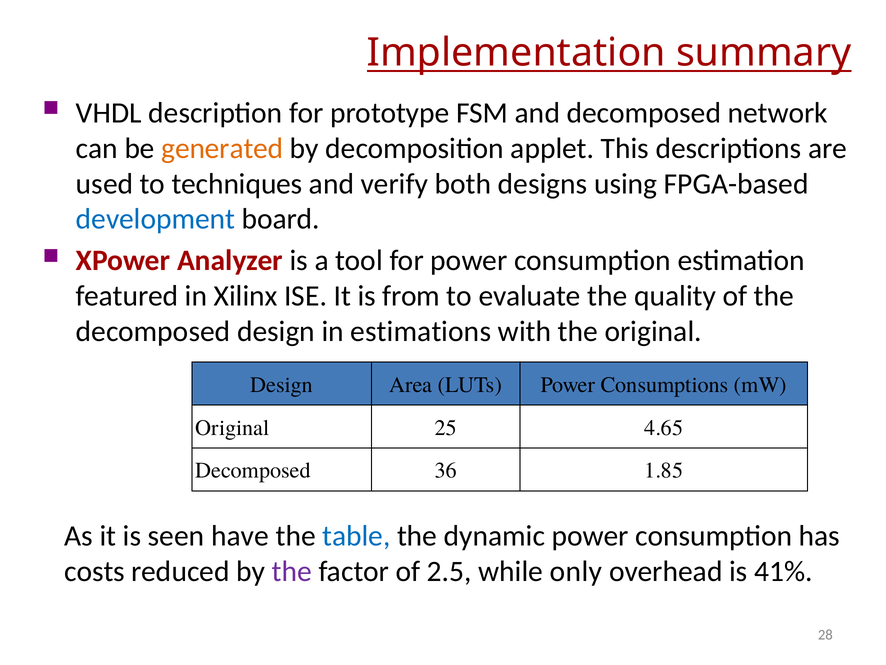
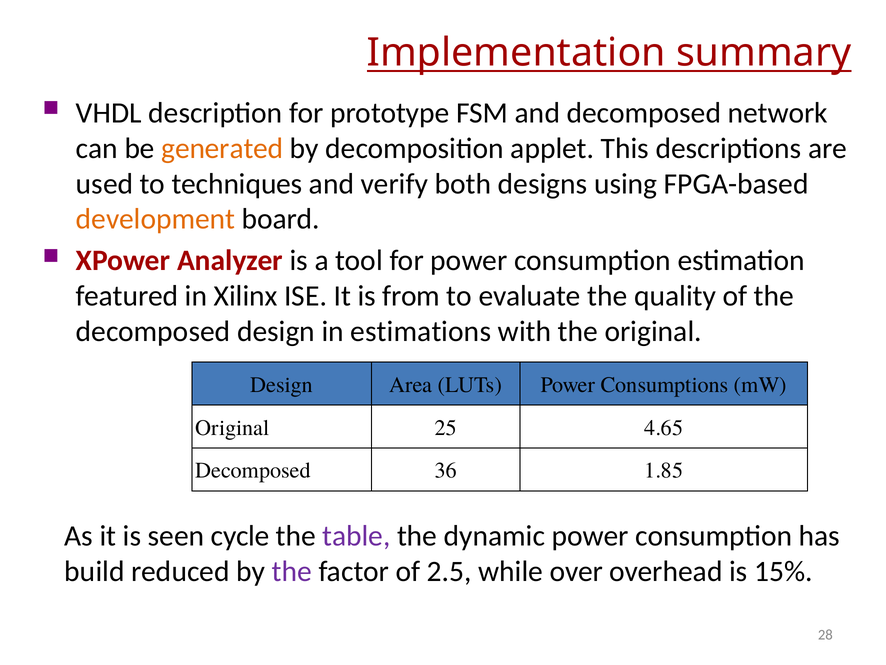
development colour: blue -> orange (155, 219)
have: have -> cycle (240, 535)
table colour: blue -> purple (356, 535)
costs: costs -> build (95, 571)
only: only -> over (576, 571)
41%: 41% -> 15% (783, 571)
